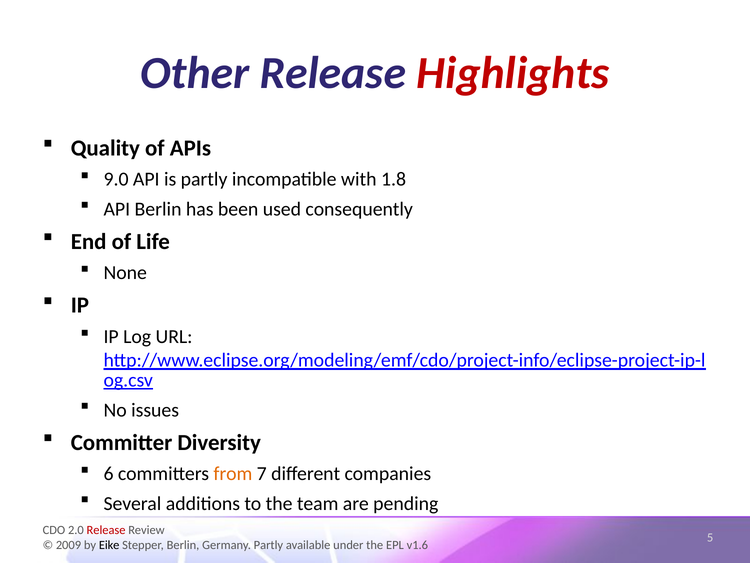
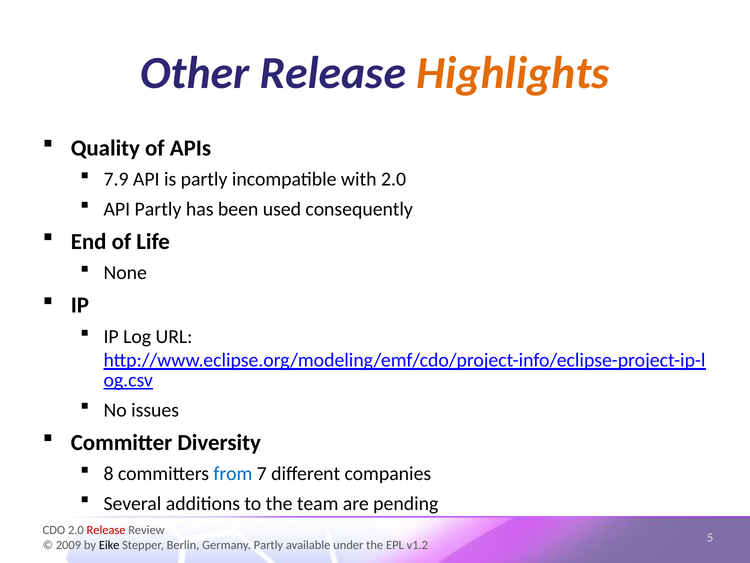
Highlights colour: red -> orange (513, 73)
9.0: 9.0 -> 7.9 (116, 179)
with 1.8: 1.8 -> 2.0 (394, 179)
API Berlin: Berlin -> Partly (158, 209)
6: 6 -> 8 (109, 473)
from colour: orange -> blue (233, 473)
v1.6: v1.6 -> v1.2 (417, 545)
